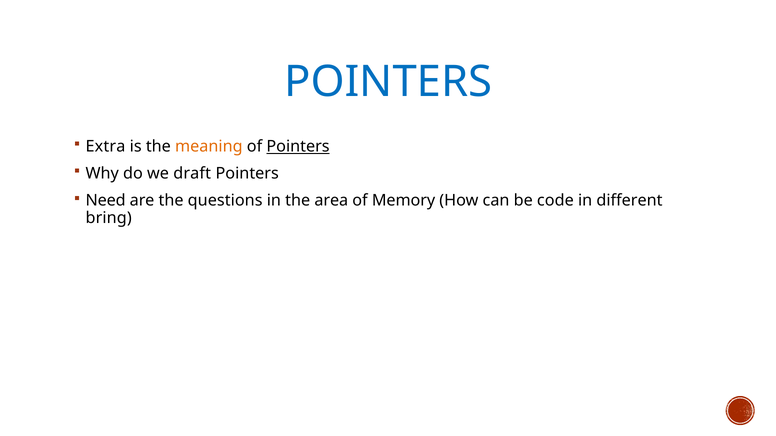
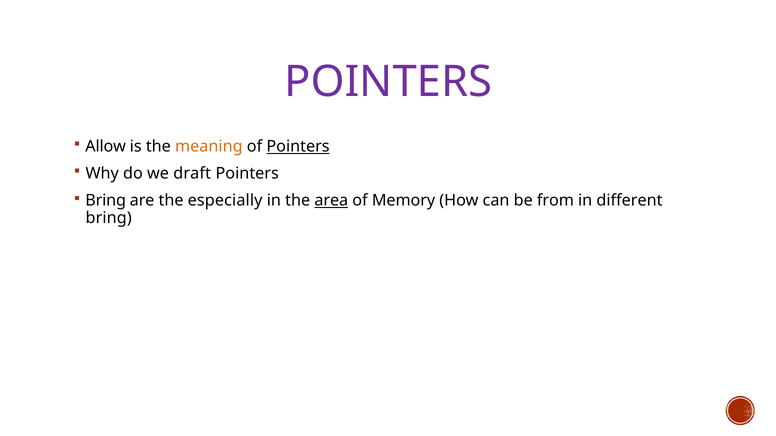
POINTERS colour: blue -> purple (388, 82)
Extra: Extra -> Allow (106, 147)
Need: Need -> Bring (106, 201)
questions: questions -> especially (225, 201)
area underline: none -> present (331, 201)
code: code -> from (555, 201)
